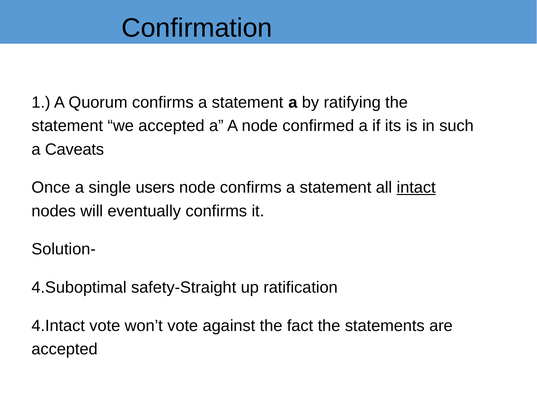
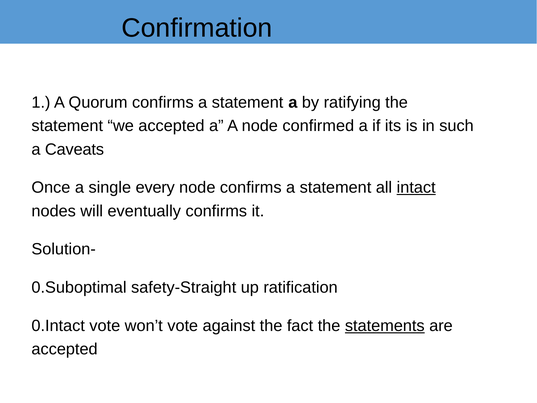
users: users -> every (155, 188)
4.Suboptimal: 4.Suboptimal -> 0.Suboptimal (79, 288)
4.Intact: 4.Intact -> 0.Intact (58, 326)
statements underline: none -> present (385, 326)
